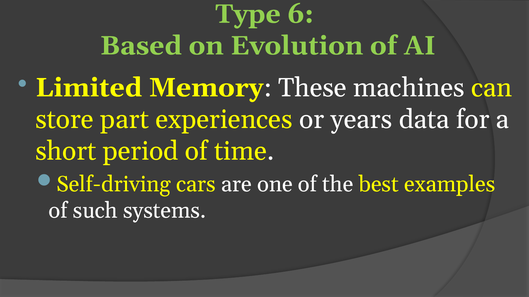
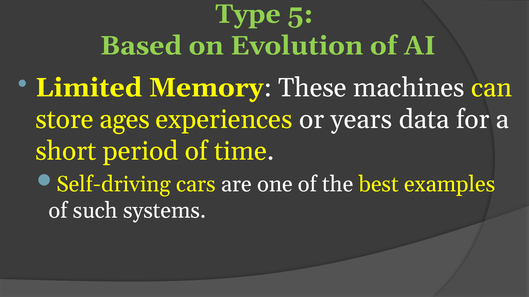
6: 6 -> 5 (300, 14)
part: part -> ages (125, 120)
